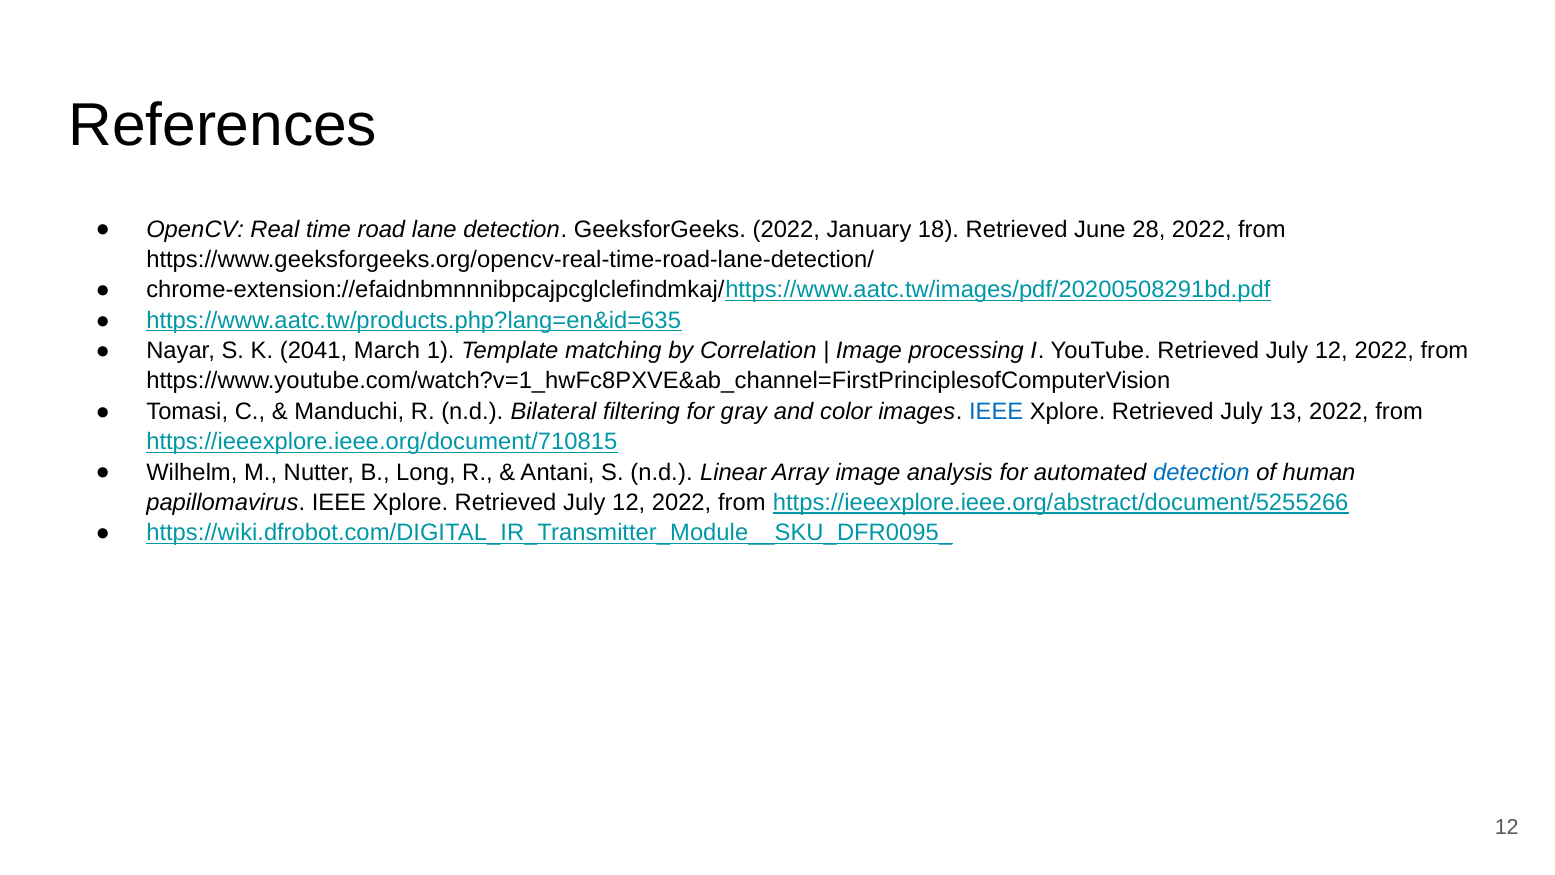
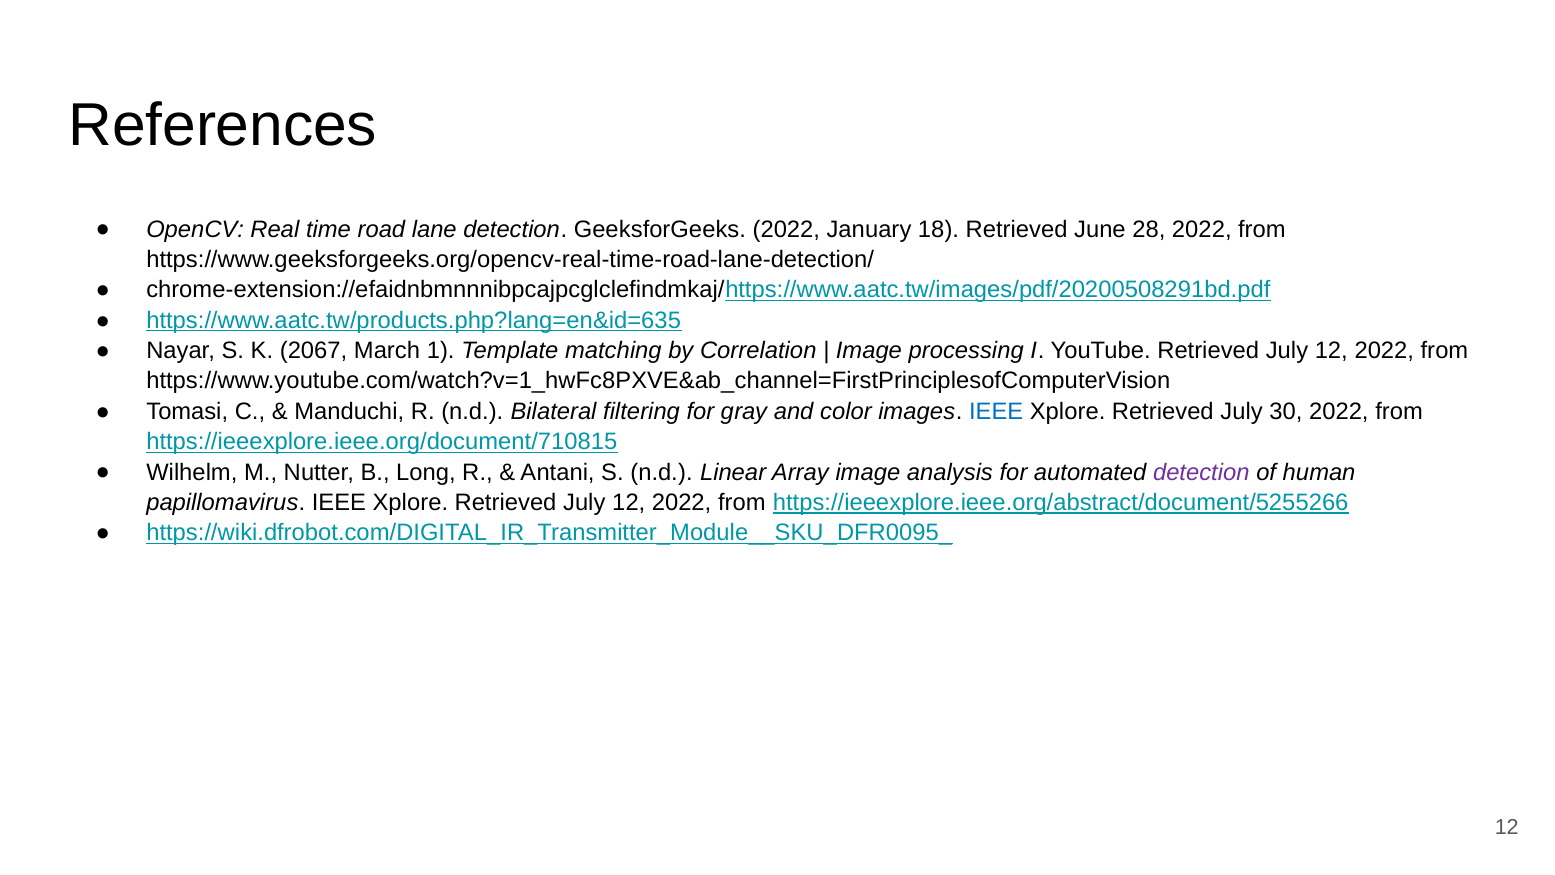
2041: 2041 -> 2067 (314, 351)
13: 13 -> 30 (1286, 411)
detection colour: blue -> purple (1201, 472)
